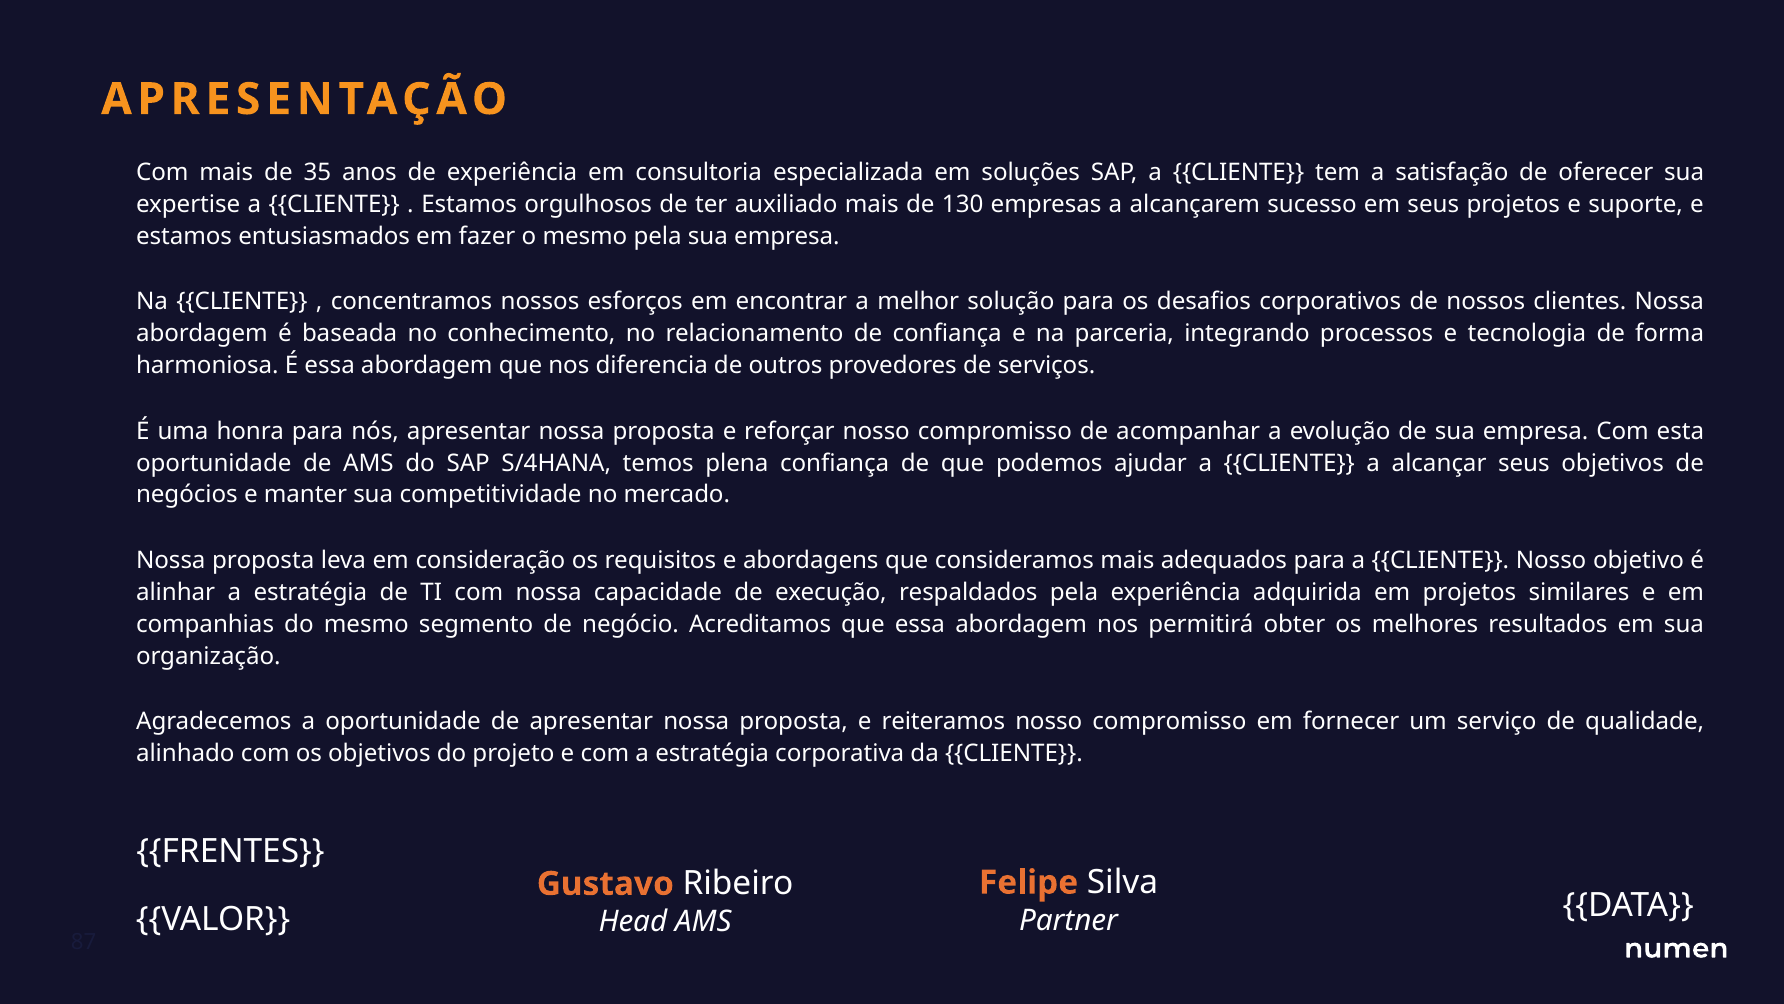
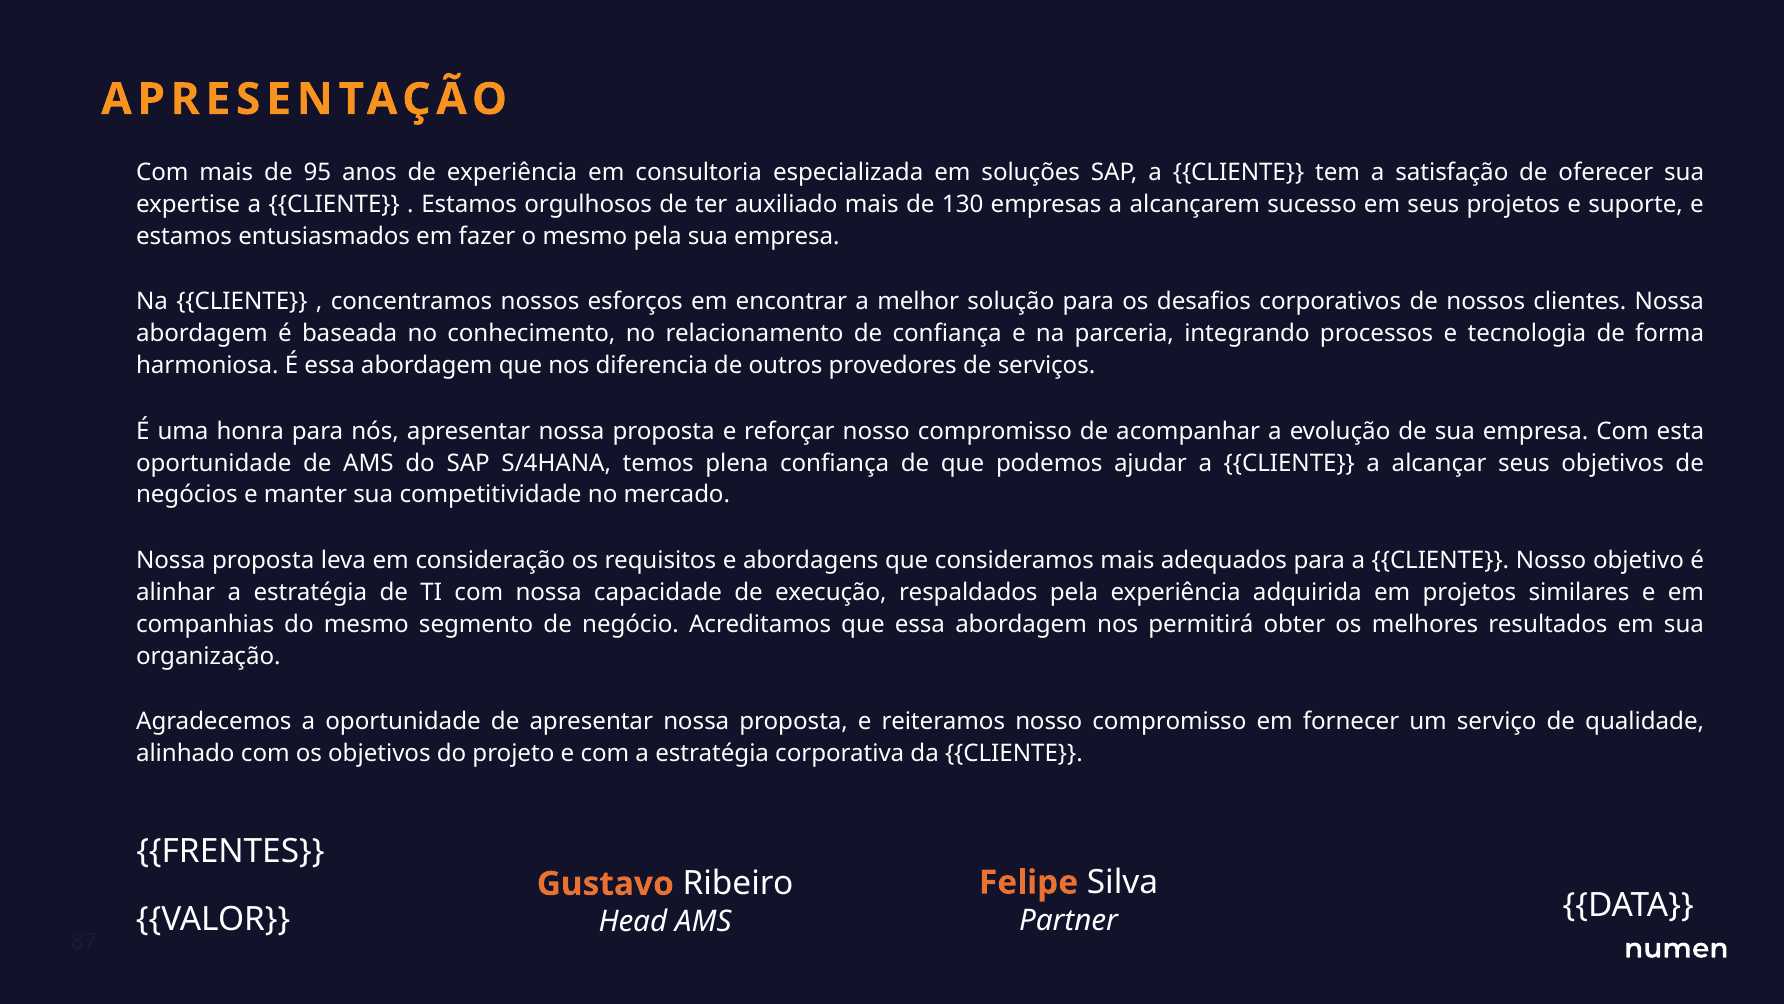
35: 35 -> 95 (317, 172)
